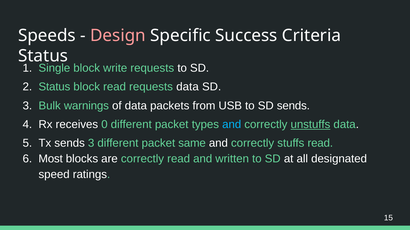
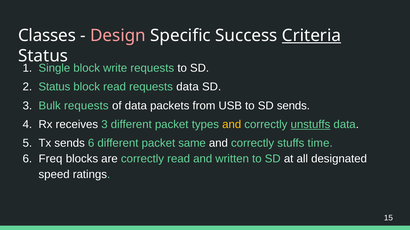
Speeds: Speeds -> Classes (47, 35)
Criteria underline: none -> present (311, 35)
Bulk warnings: warnings -> requests (86, 106)
receives 0: 0 -> 3 (104, 125)
and colour: light blue -> yellow (232, 125)
sends 3: 3 -> 6 (91, 144)
stuffs read: read -> time (320, 144)
Most: Most -> Freq (51, 159)
